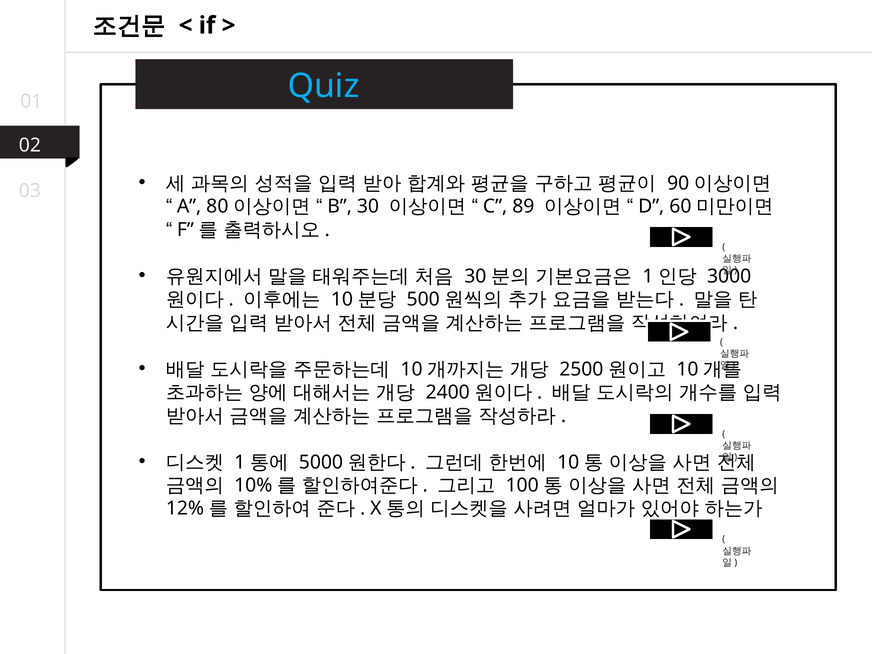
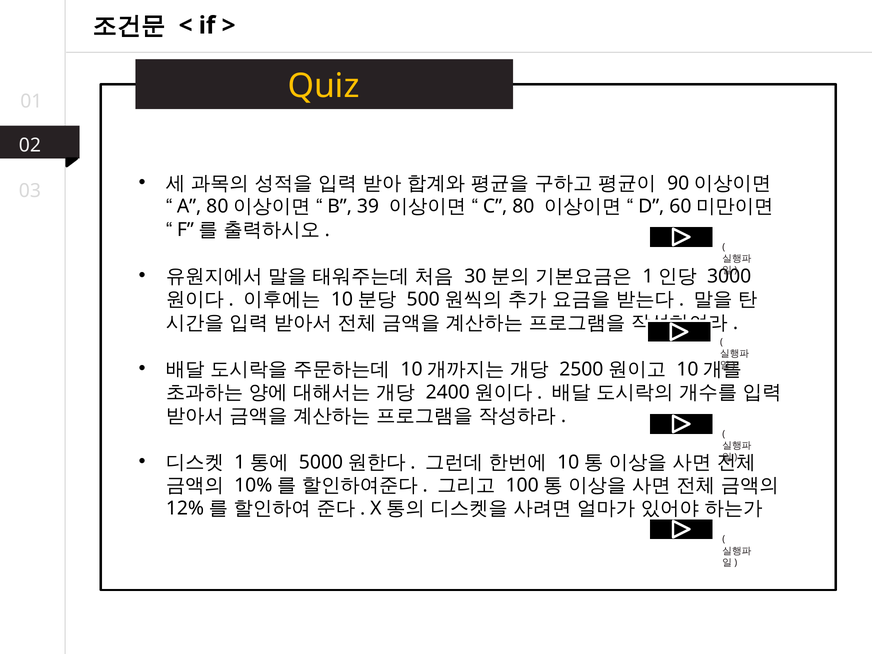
Quiz colour: light blue -> yellow (324, 86)
30: 30 -> 39 (368, 206)
89: 89 -> 80 (523, 206)
